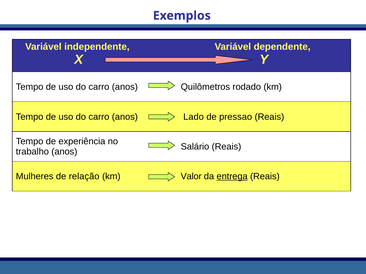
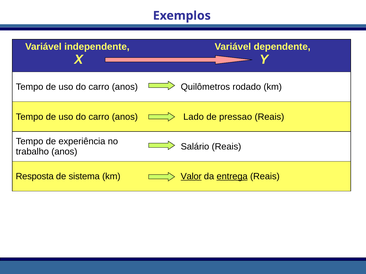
Mulheres: Mulheres -> Resposta (35, 177)
relação: relação -> sistema (84, 177)
Valor underline: none -> present (191, 177)
